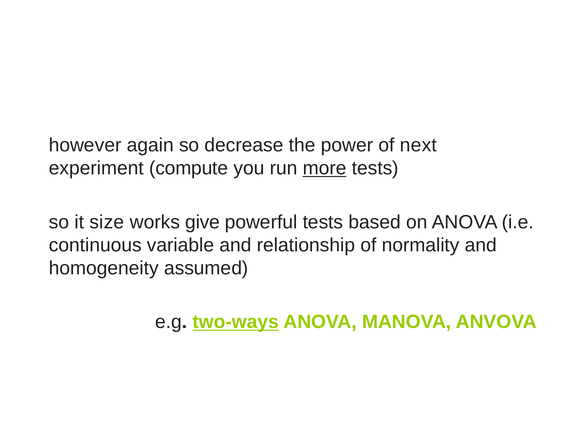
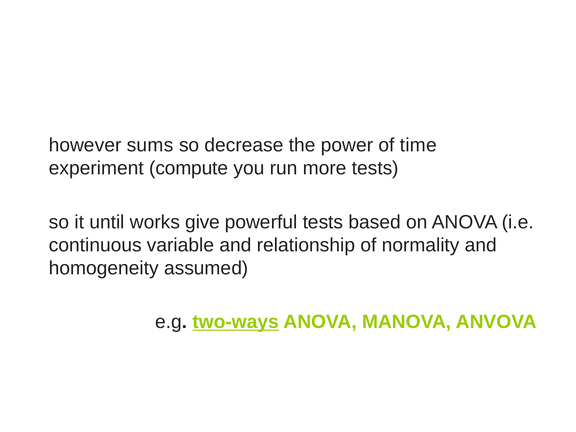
again: again -> sums (150, 145)
next: next -> time (418, 145)
more underline: present -> none (325, 168)
size: size -> until (107, 222)
